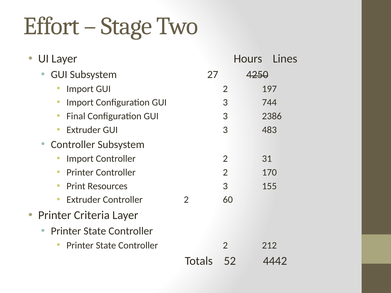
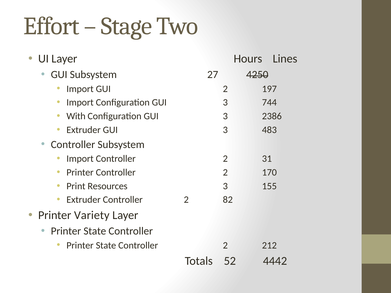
Final: Final -> With (76, 116)
60: 60 -> 82 (228, 200)
Criteria: Criteria -> Variety (92, 215)
